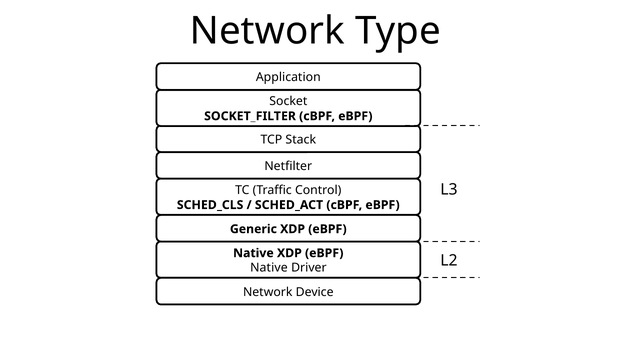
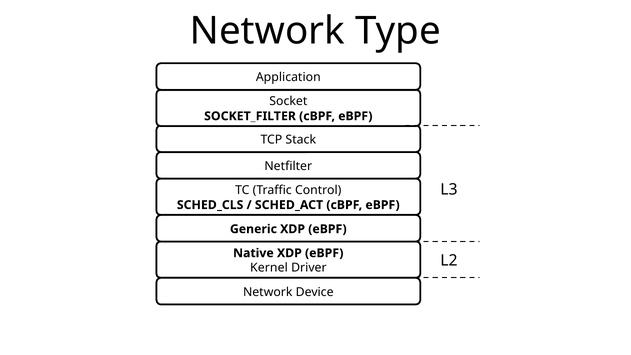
Native: Native -> Kernel (269, 268)
